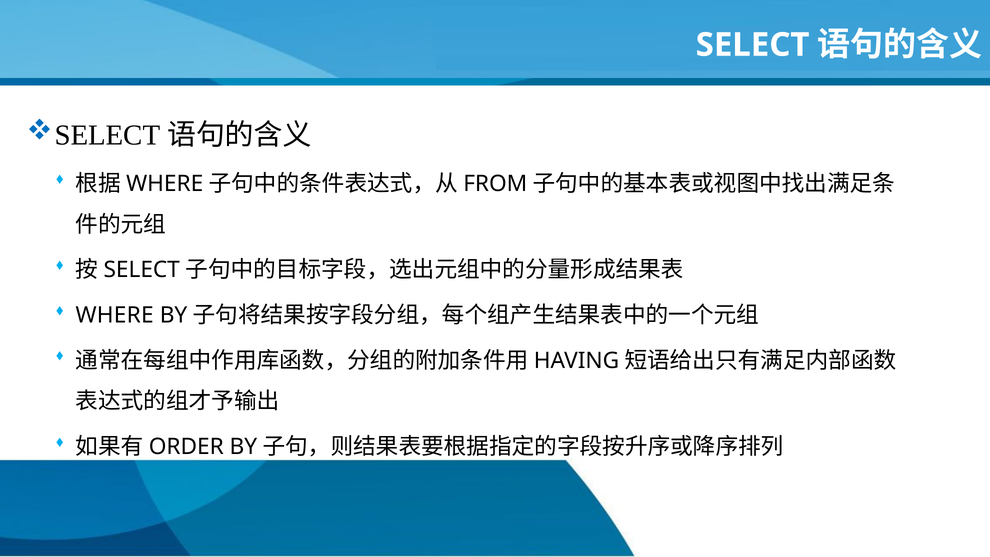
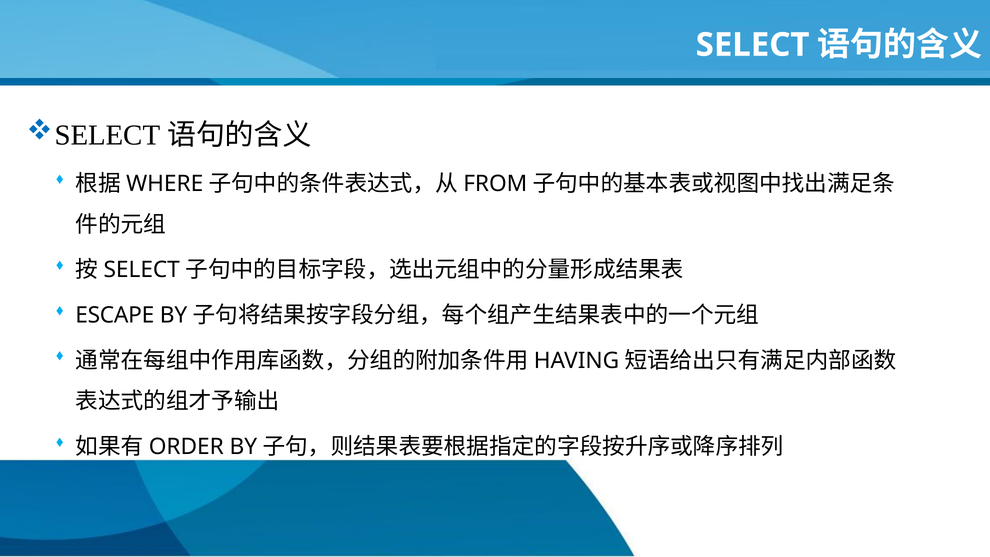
WHERE: WHERE -> ESCAPE (115, 315)
